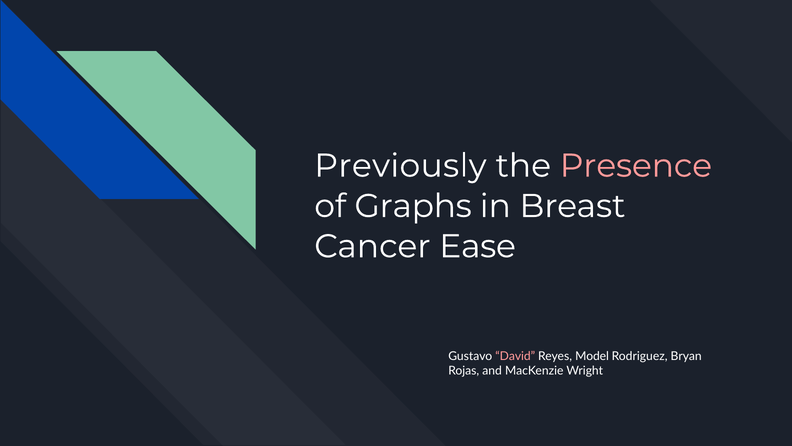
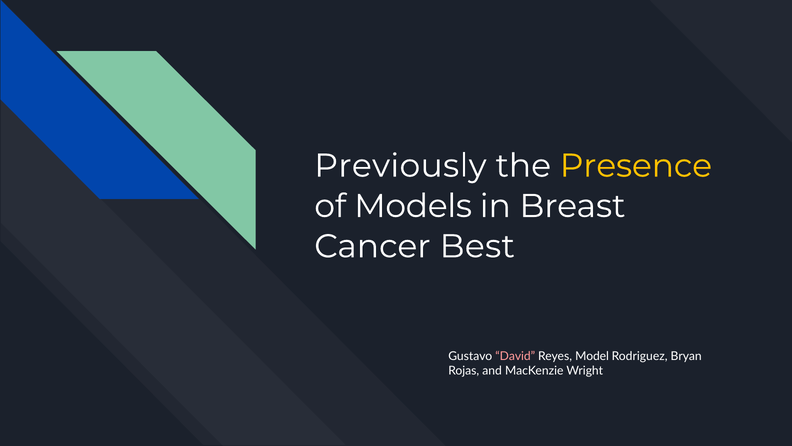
Presence colour: pink -> yellow (636, 166)
Graphs: Graphs -> Models (413, 206)
Ease: Ease -> Best (477, 246)
